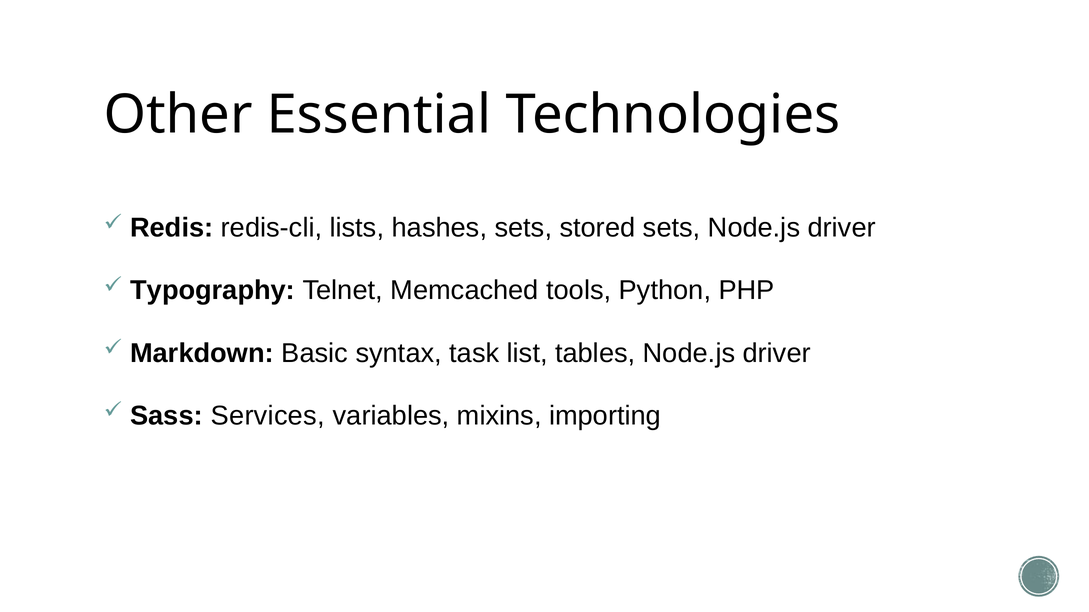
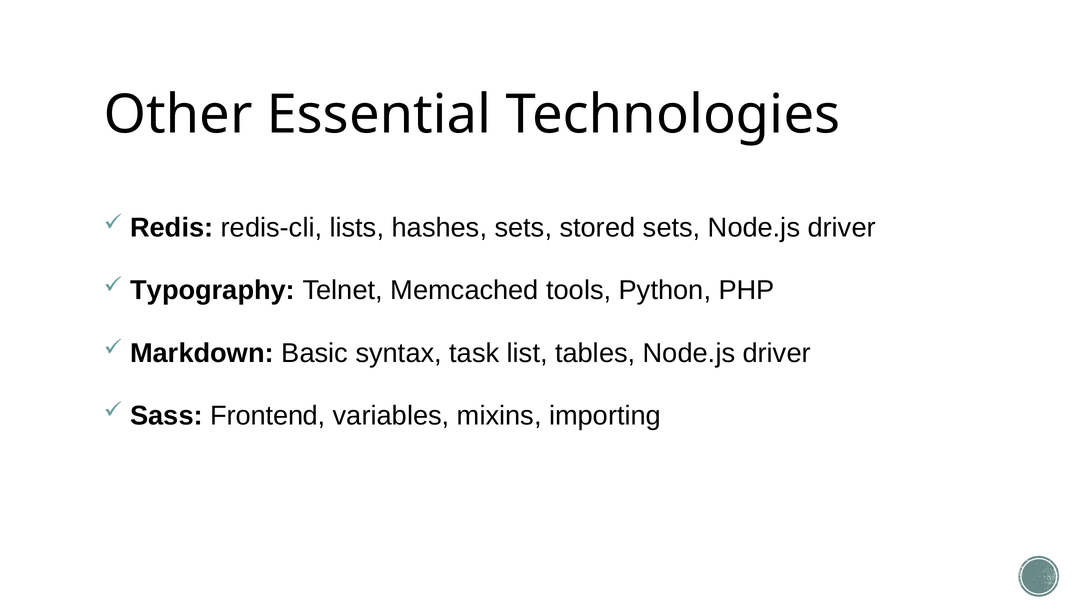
Services: Services -> Frontend (268, 416)
